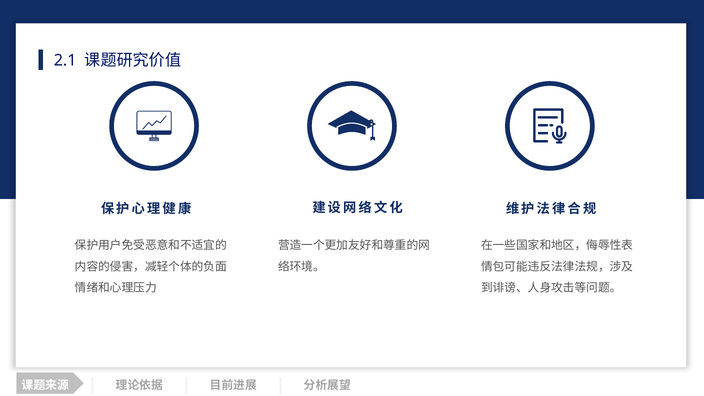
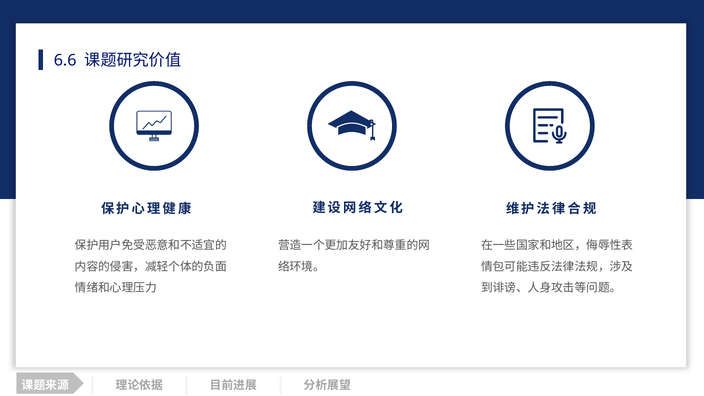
2.1: 2.1 -> 6.6 (65, 60)
